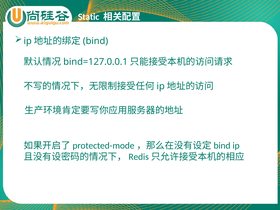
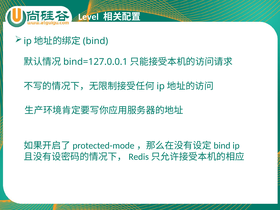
Static: Static -> Level (89, 17)
